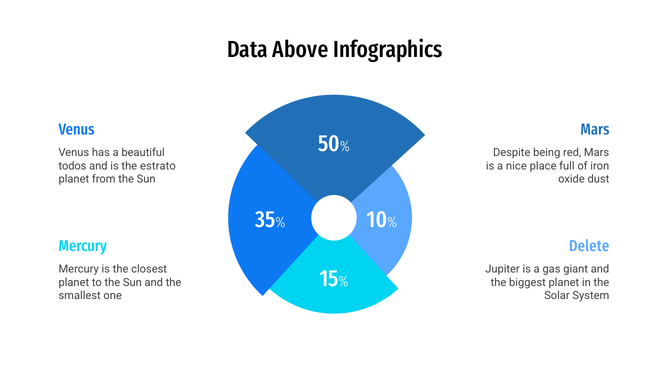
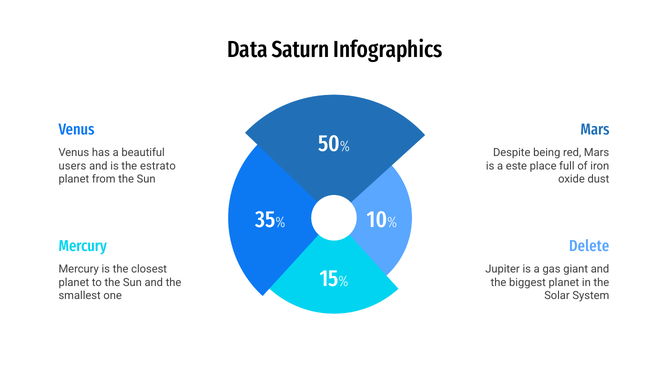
Above: Above -> Saturn (301, 50)
todos: todos -> users (72, 166)
nice: nice -> este (516, 166)
